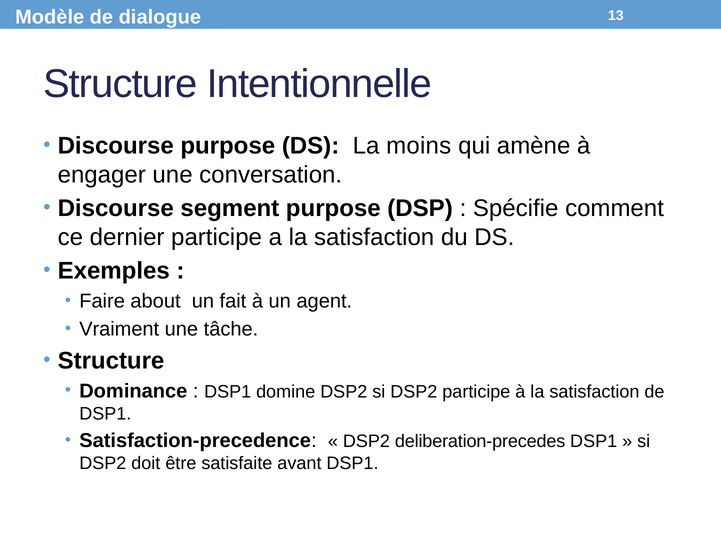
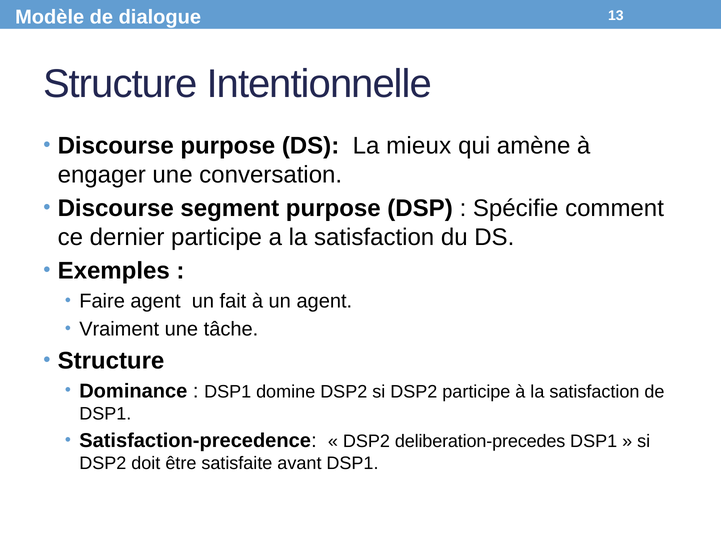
moins: moins -> mieux (419, 146)
Faire about: about -> agent (156, 301)
